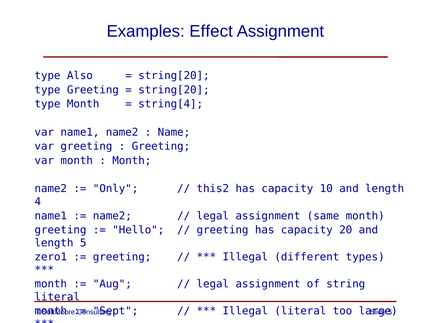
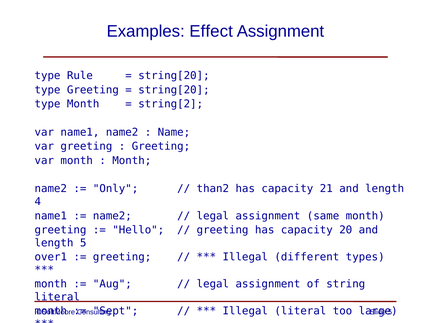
Also: Also -> Rule (80, 76)
string[4: string[4 -> string[2 (171, 104)
this2: this2 -> than2 (213, 189)
10: 10 -> 21 (326, 189)
zero1: zero1 -> over1 (51, 257)
